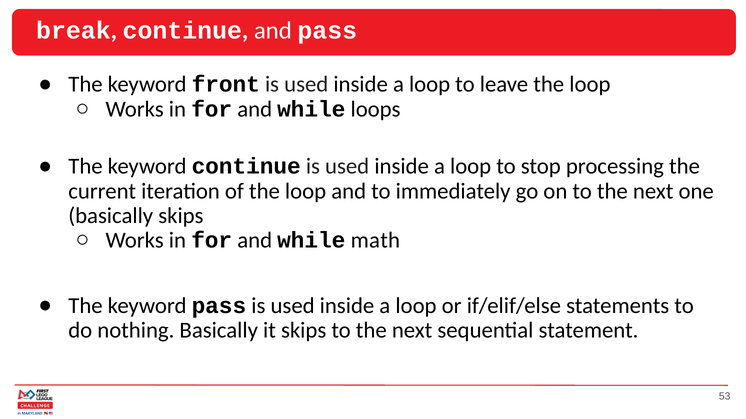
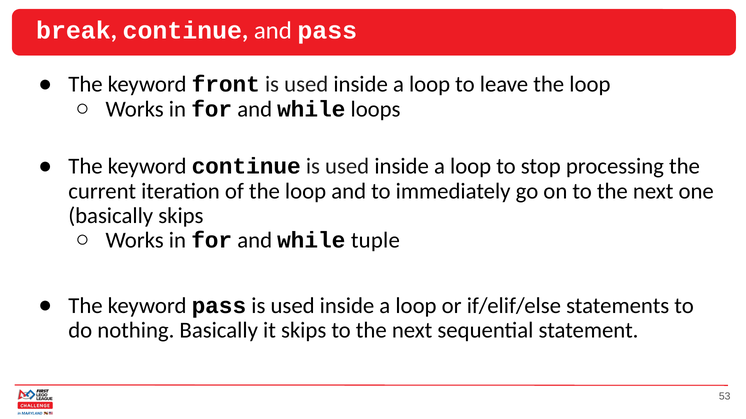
math: math -> tuple (375, 241)
